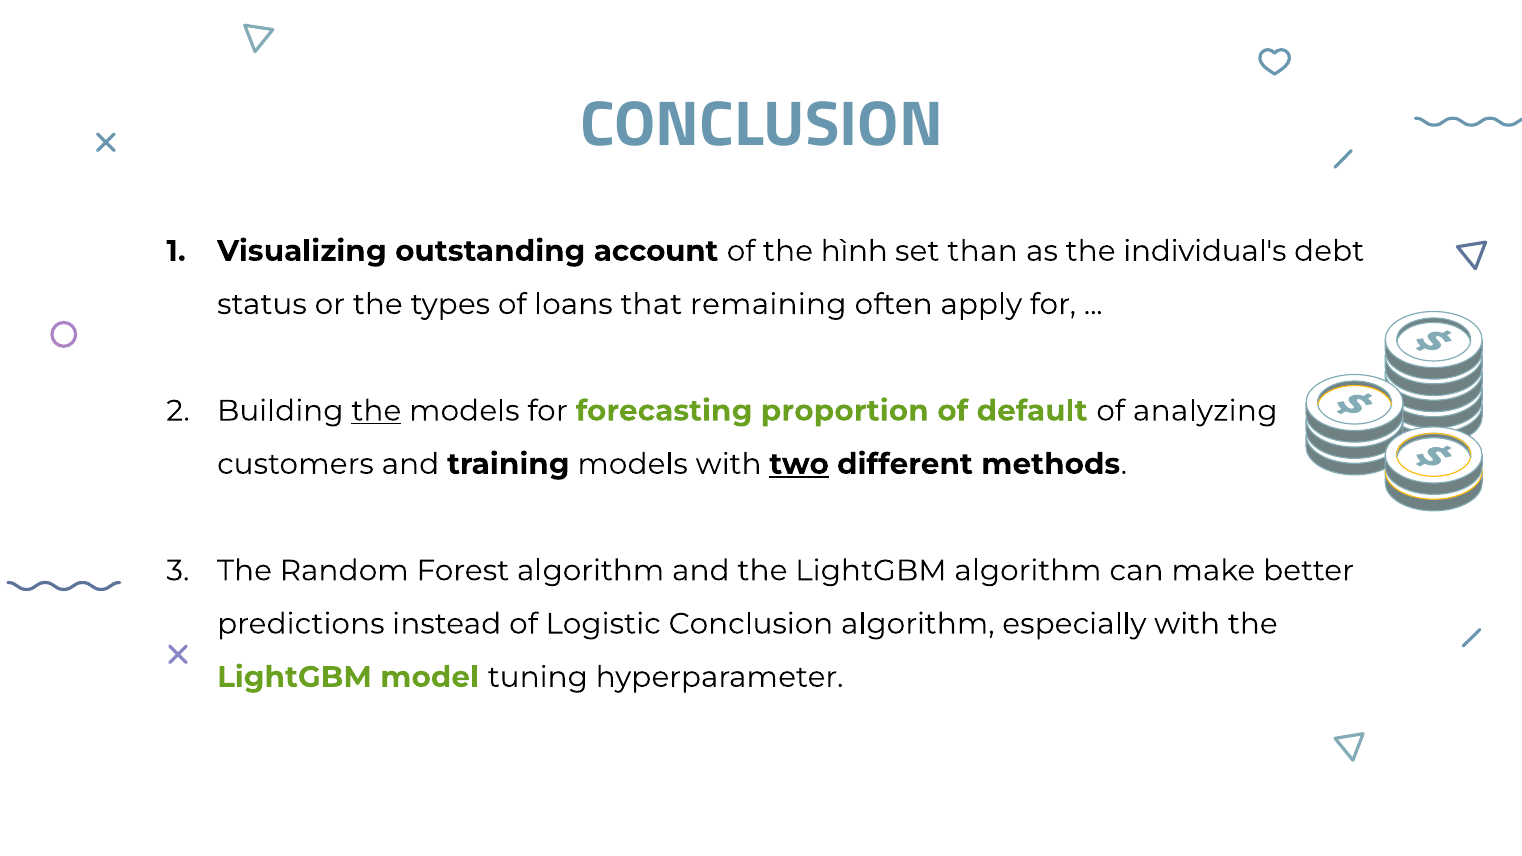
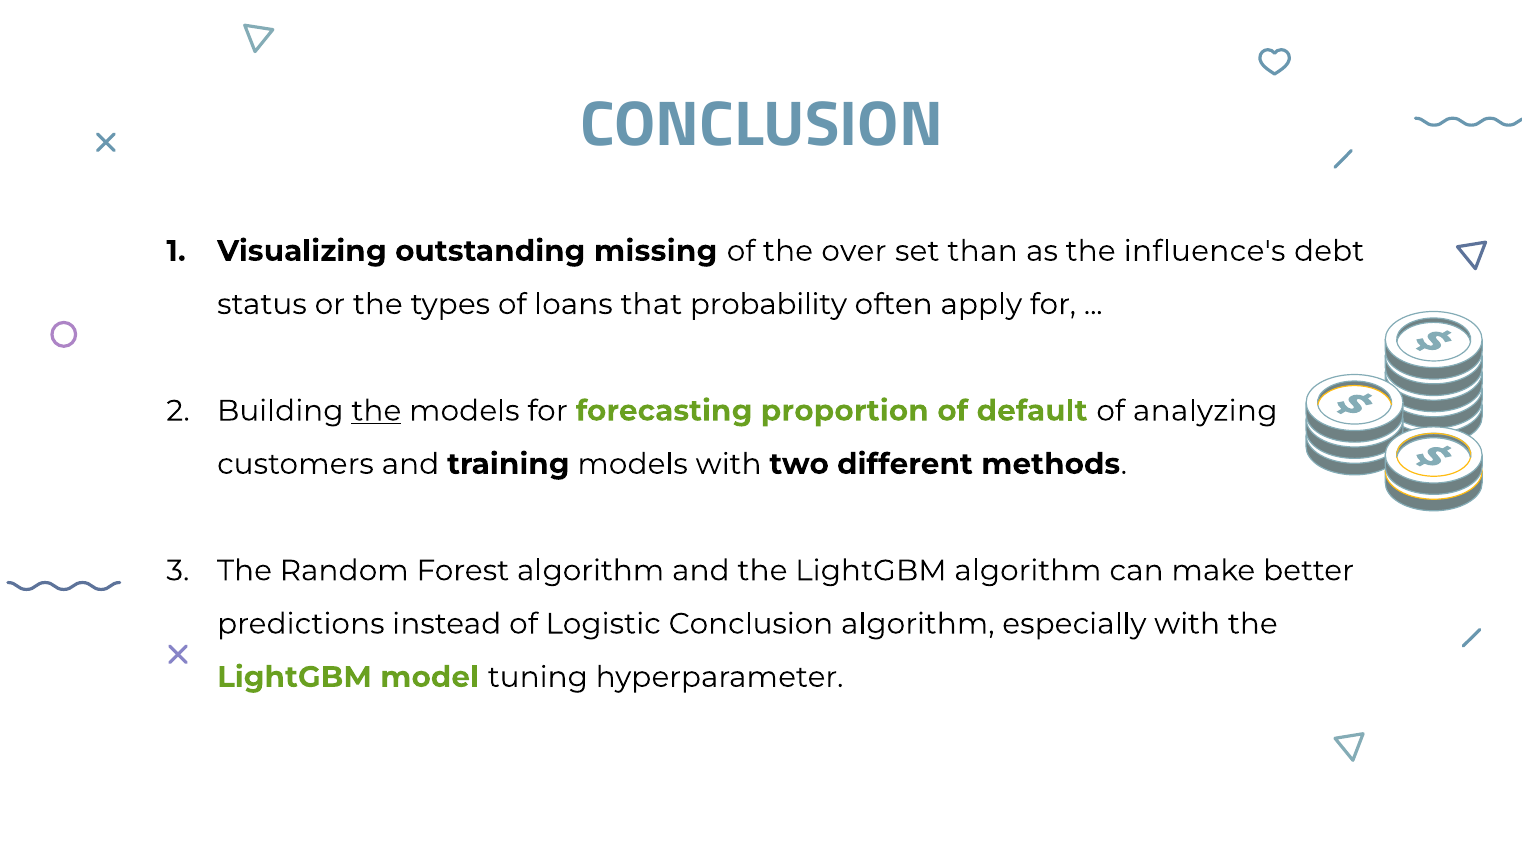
account: account -> missing (656, 251)
hình: hình -> over (854, 251)
individual's: individual's -> influence's (1205, 251)
remaining: remaining -> probability (768, 304)
two underline: present -> none (799, 464)
